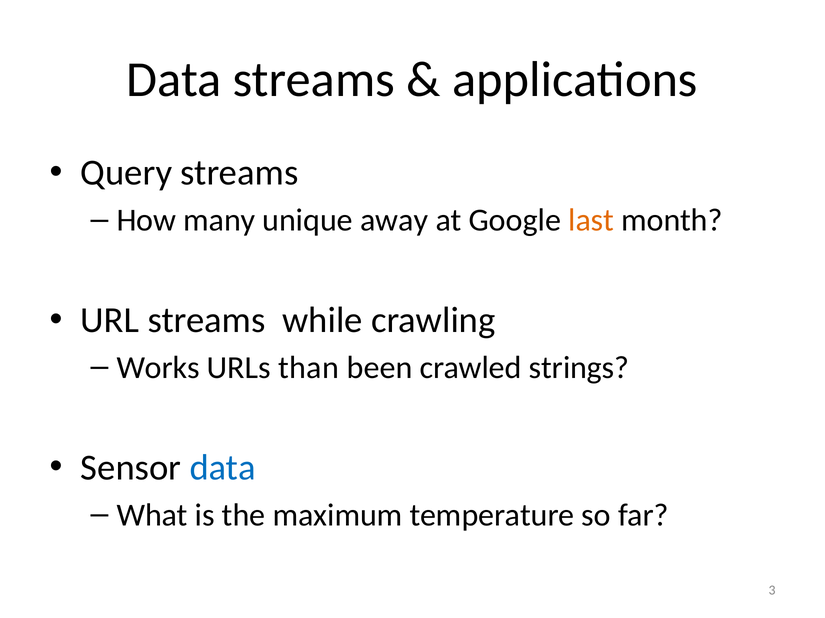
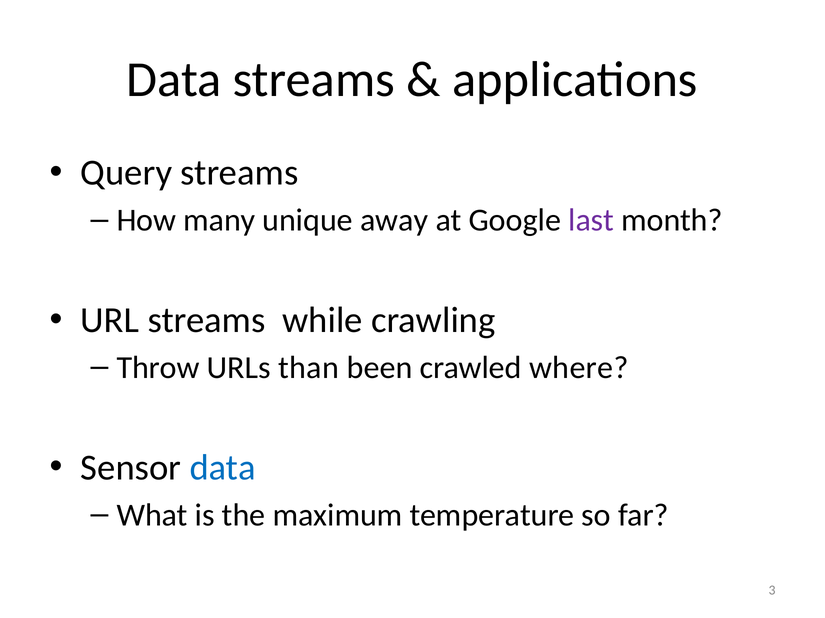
last colour: orange -> purple (591, 220)
Works: Works -> Throw (158, 368)
strings: strings -> where (579, 368)
